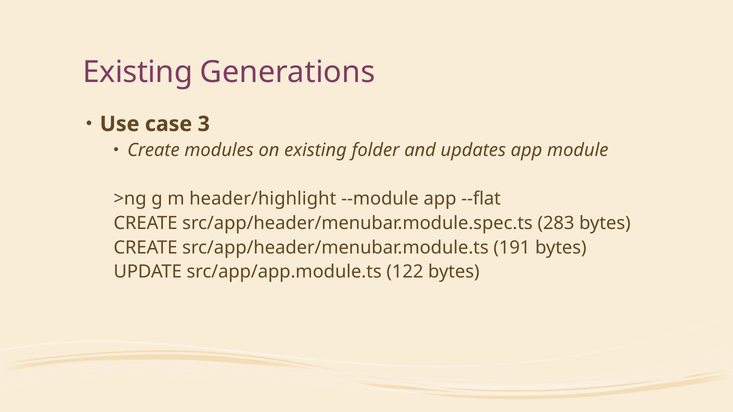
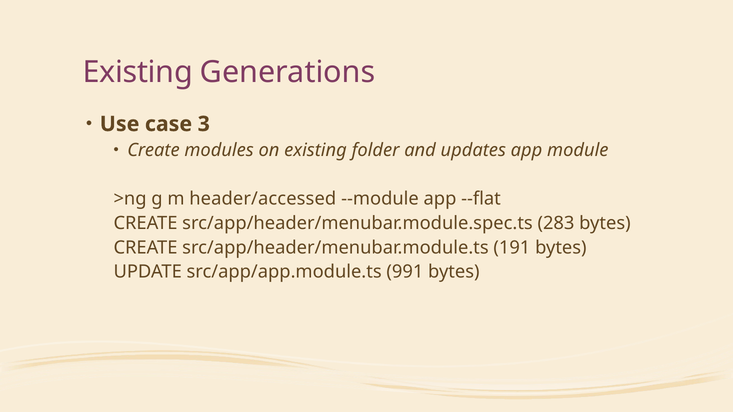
header/highlight: header/highlight -> header/accessed (263, 199)
122: 122 -> 991 (405, 272)
